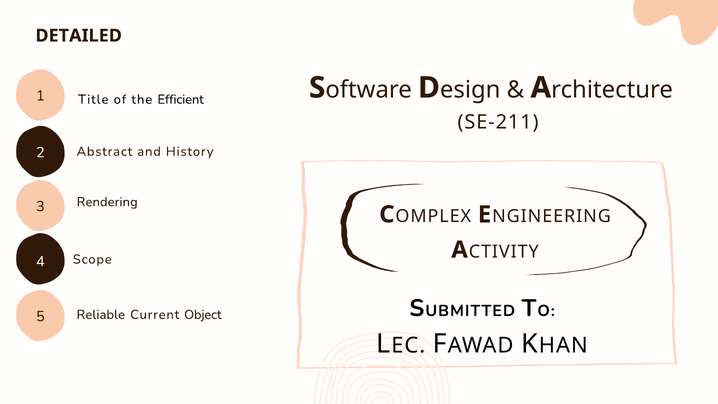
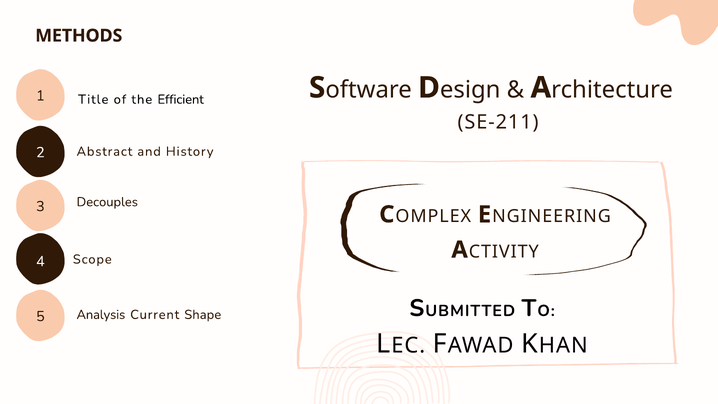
DETAILED: DETAILED -> METHODS (79, 36)
Rendering: Rendering -> Decouples (107, 202)
Reliable: Reliable -> Analysis (101, 315)
Object: Object -> Shape (203, 315)
